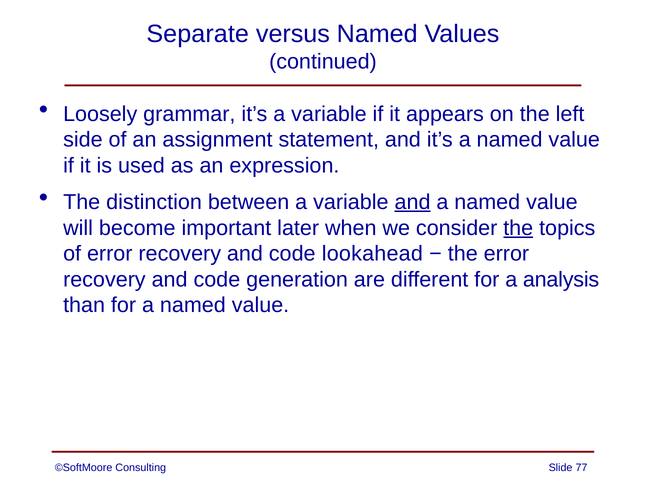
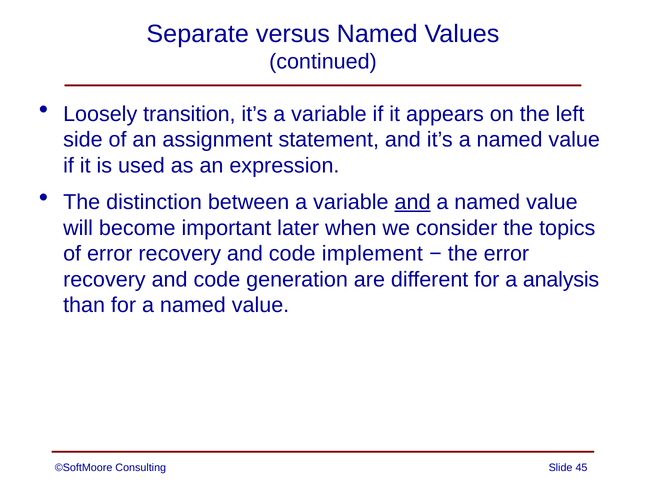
grammar: grammar -> transition (189, 114)
the underline: present -> none (518, 228)
lookahead: lookahead -> implement (372, 254)
77: 77 -> 45 (582, 468)
